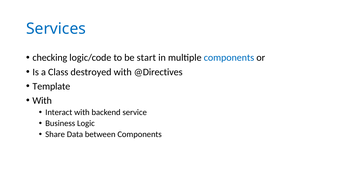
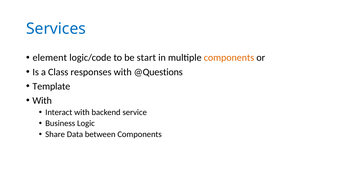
checking: checking -> element (50, 58)
components colour: blue -> orange (229, 58)
destroyed: destroyed -> responses (91, 72)
@Directives: @Directives -> @Questions (158, 72)
